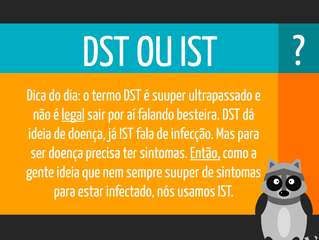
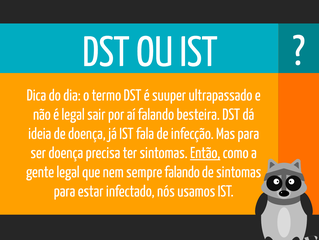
legal underline: present -> none (73, 114)
gente ideia: ideia -> legal (68, 171)
sempre suuper: suuper -> falando (182, 171)
